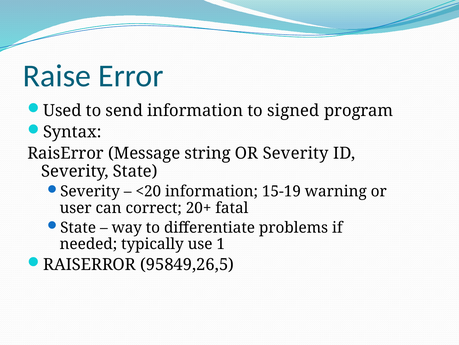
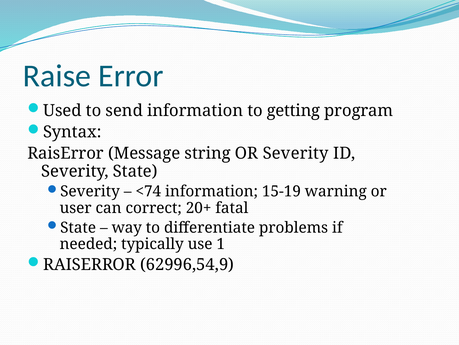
signed: signed -> getting (294, 111)
<20: <20 -> <74 (148, 191)
95849,26,5: 95849,26,5 -> 62996,54,9 (187, 264)
